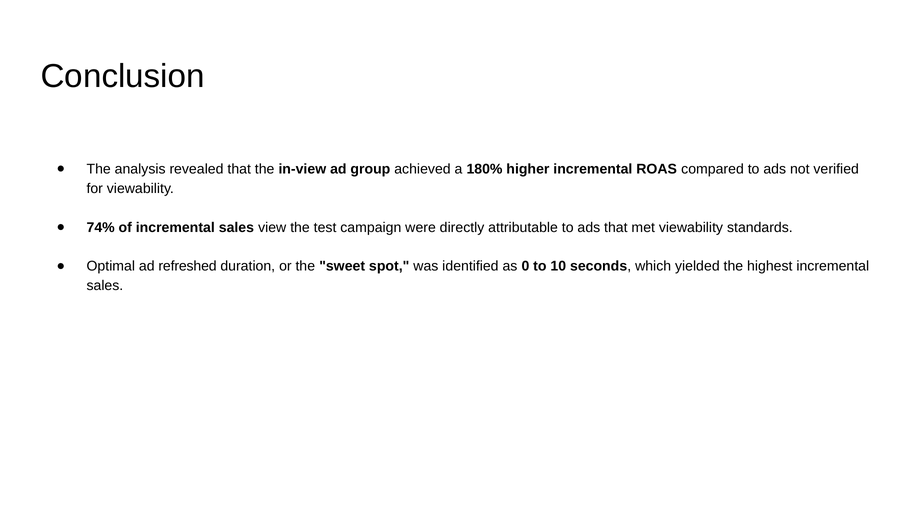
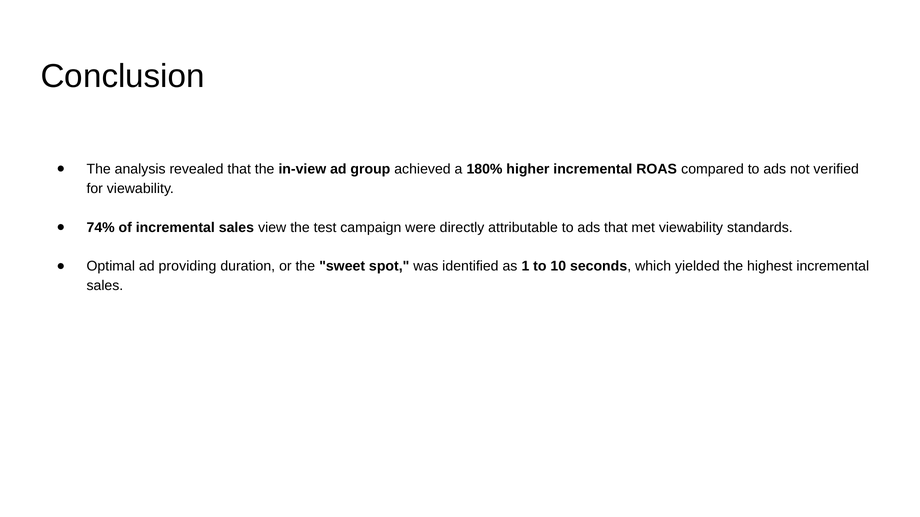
refreshed: refreshed -> providing (187, 267)
0: 0 -> 1 (525, 267)
